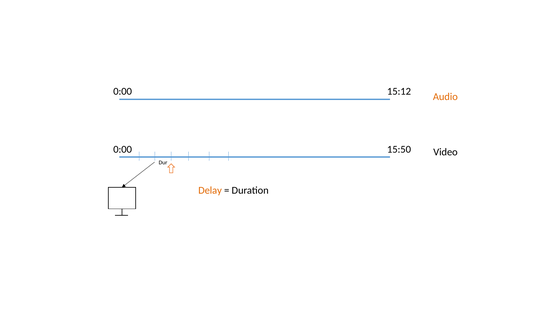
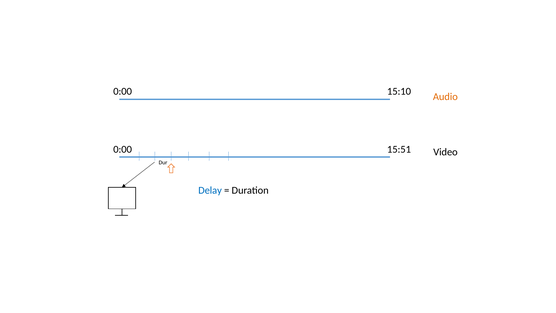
15:12: 15:12 -> 15:10 (399, 91)
15:50: 15:50 -> 15:51 (399, 149)
Delay colour: orange -> blue (210, 190)
